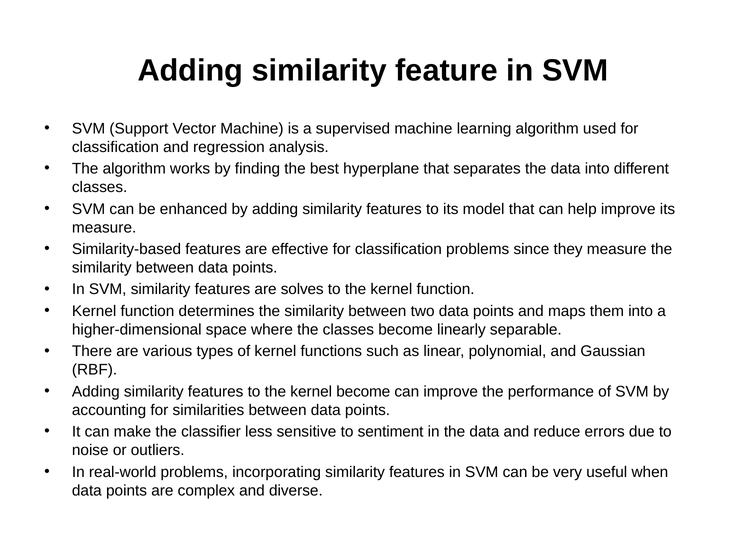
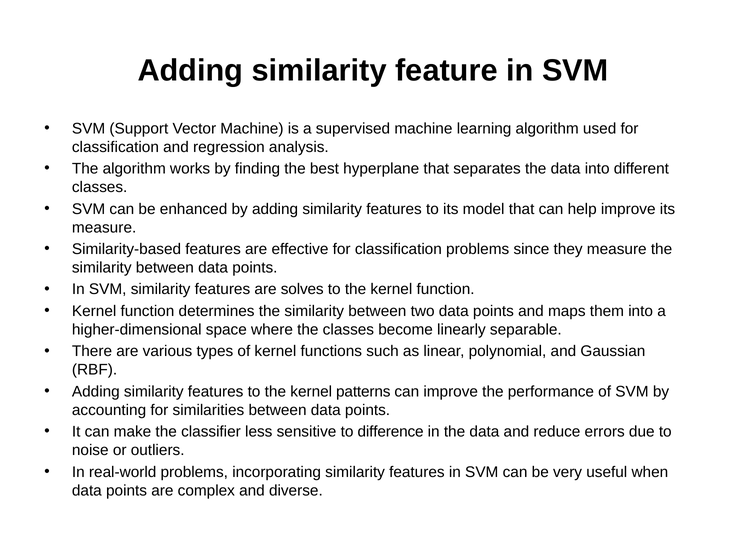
kernel become: become -> patterns (363, 391)
sentiment: sentiment -> difference (391, 431)
